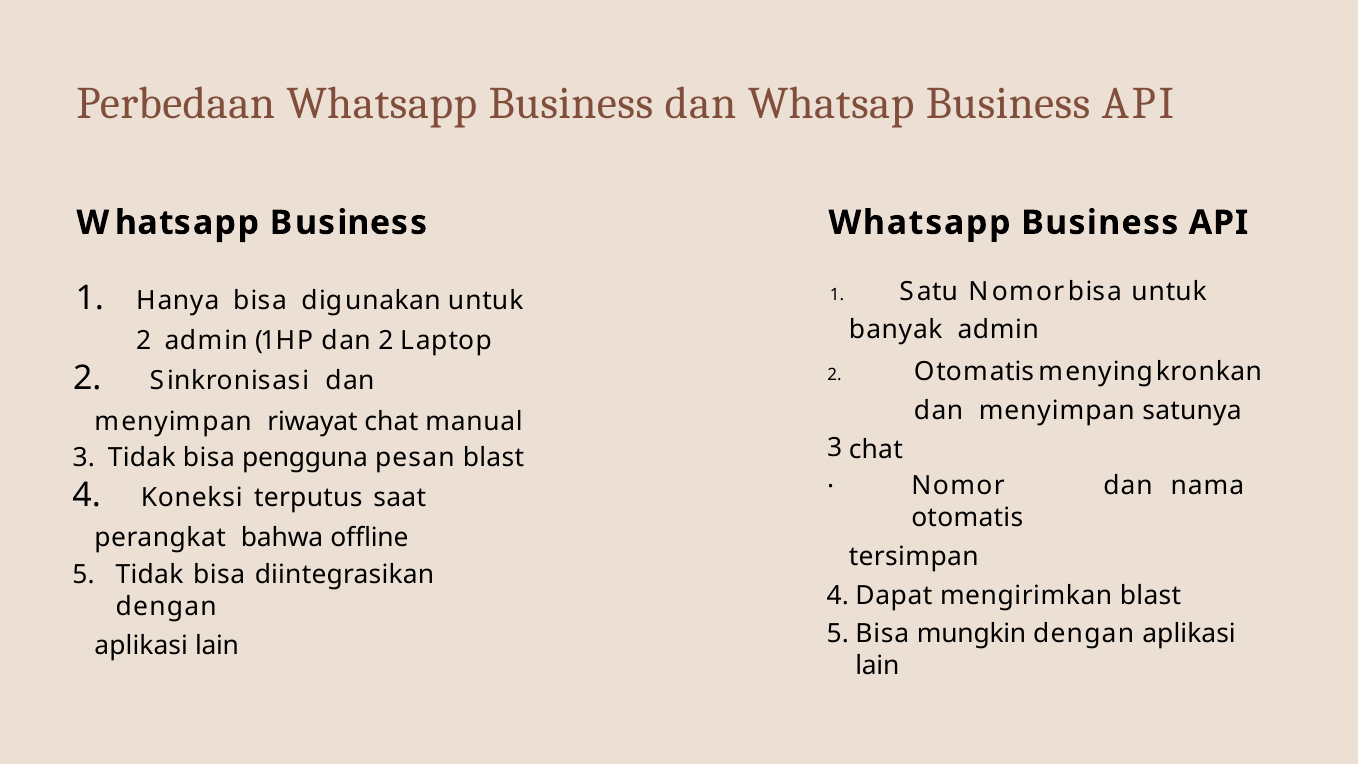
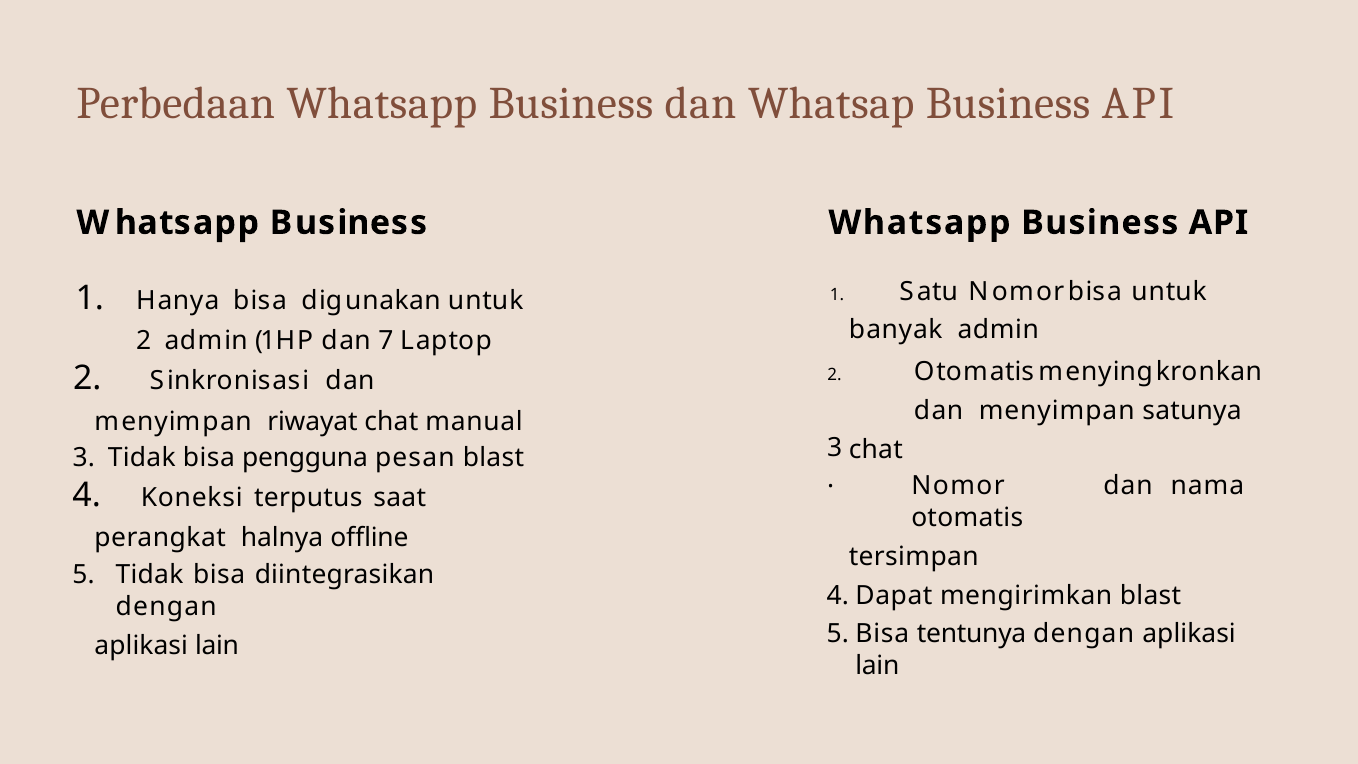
dan 2: 2 -> 7 (386, 341)
bahwa: bahwa -> halnya (282, 538)
mungkin: mungkin -> tentunya (972, 634)
